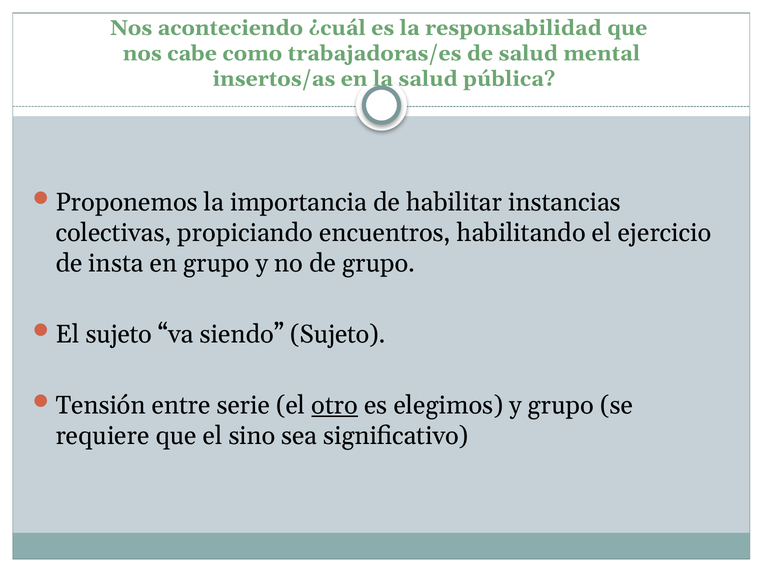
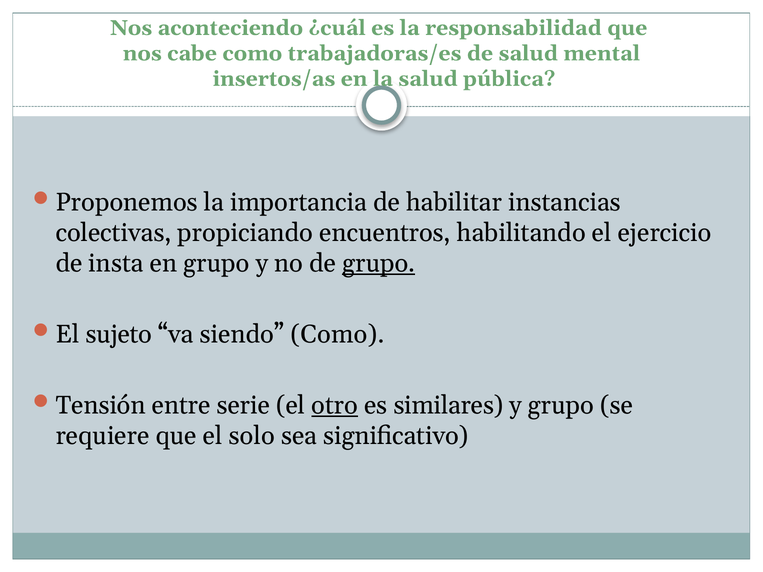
grupo underline: none -> present (379, 263)
siendo Sujeto: Sujeto -> Como (338, 335)
elegimos: elegimos -> similares (448, 406)
sino: sino -> solo (252, 436)
